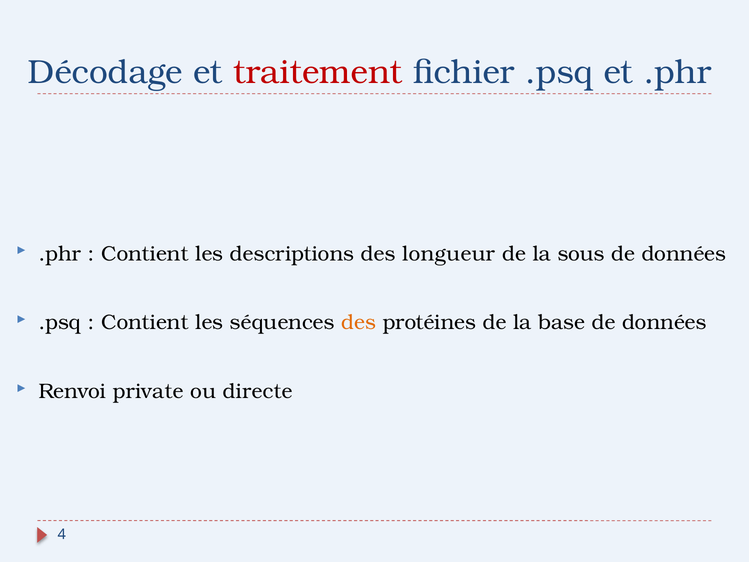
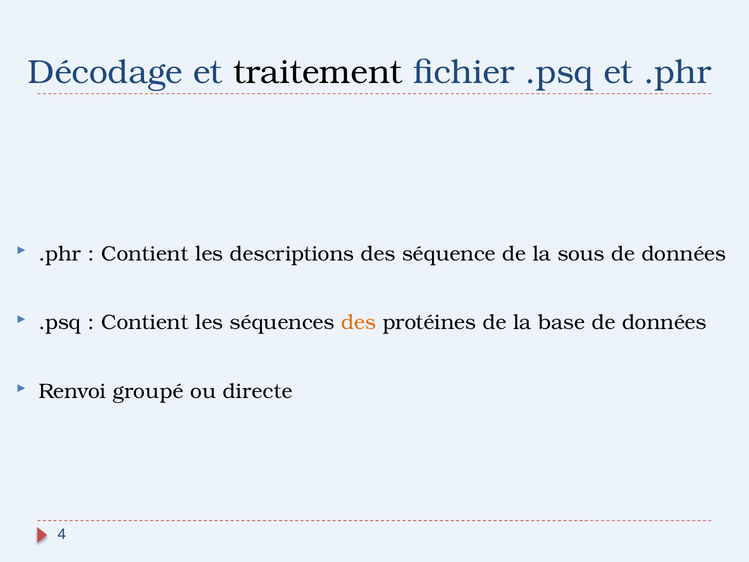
traitement colour: red -> black (318, 72)
longueur: longueur -> séquence (449, 254)
private: private -> groupé (148, 391)
